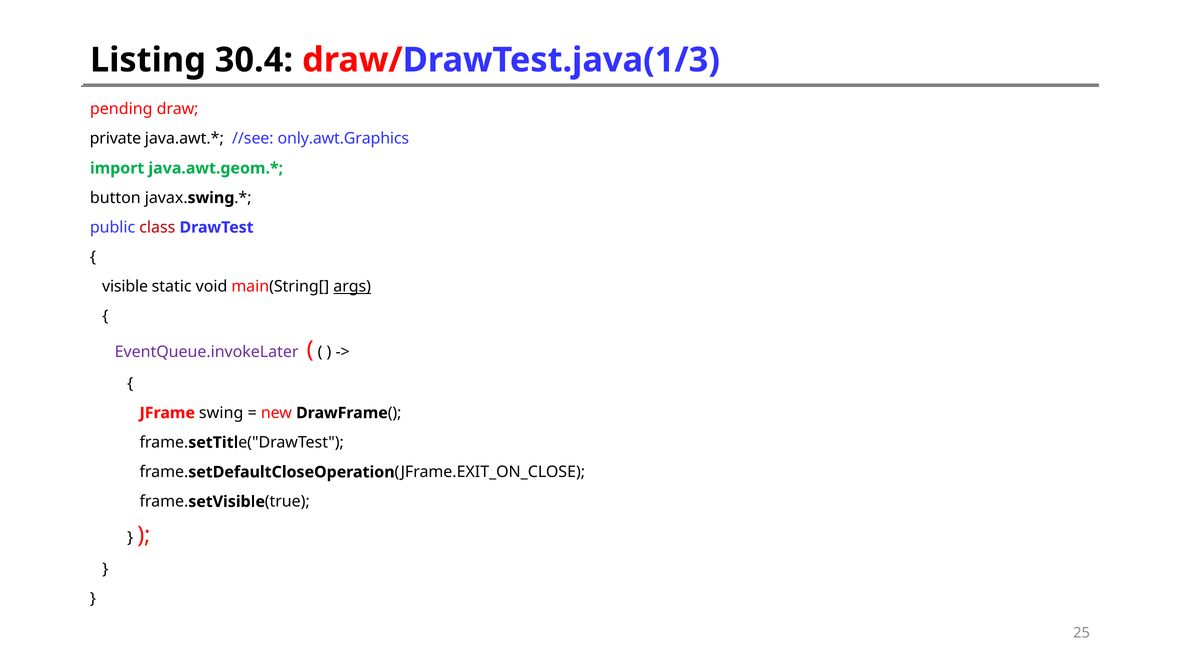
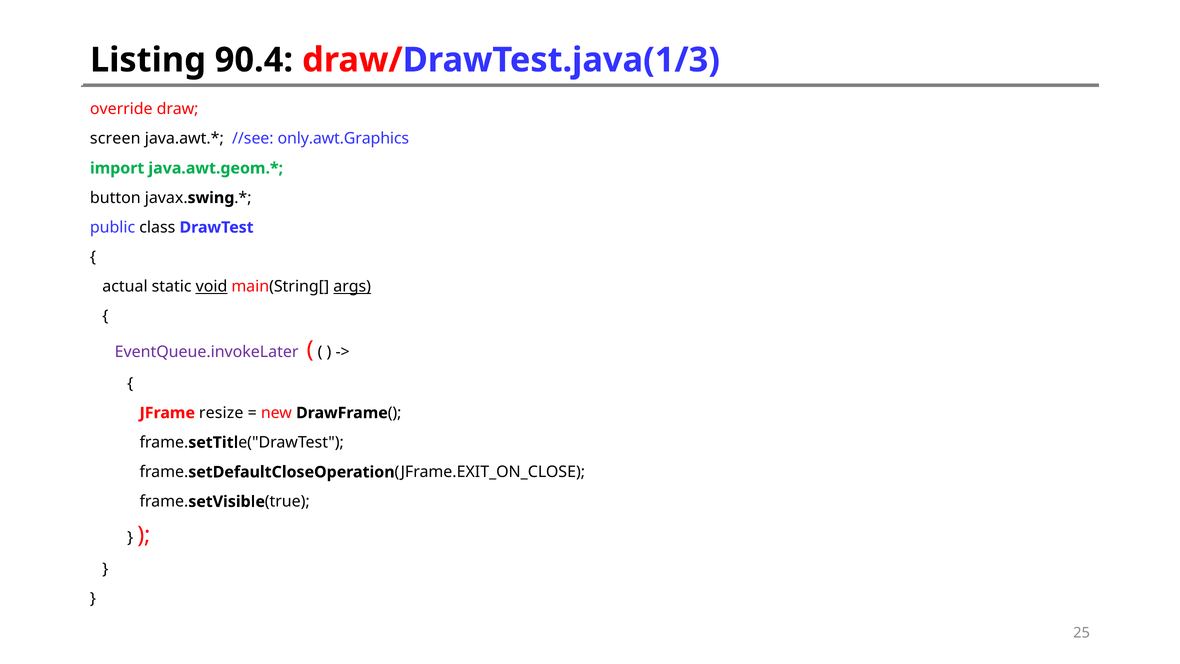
30.4: 30.4 -> 90.4 (254, 60)
pending: pending -> override (121, 109)
private: private -> screen (115, 139)
class colour: red -> black (157, 227)
visible: visible -> actual (125, 286)
void underline: none -> present (212, 286)
swing: swing -> resize (221, 413)
